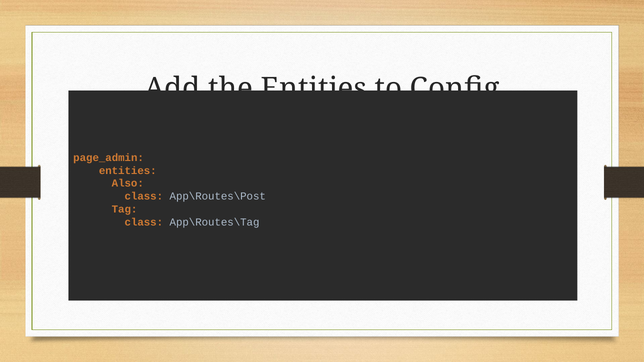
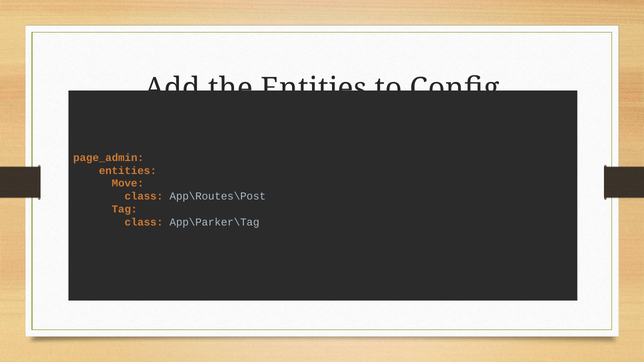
Also: Also -> Move (128, 184)
App\Routes\Tag: App\Routes\Tag -> App\Parker\Tag (215, 222)
